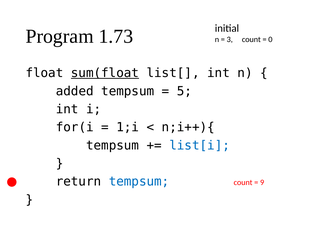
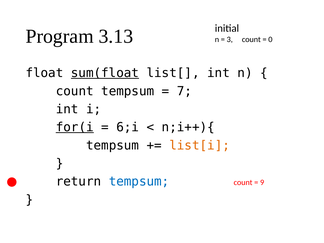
1.73: 1.73 -> 3.13 (116, 36)
added: added -> count (75, 91)
5: 5 -> 7 (184, 91)
for(i underline: none -> present (75, 127)
1;i: 1;i -> 6;i (128, 127)
list[i colour: blue -> orange (200, 145)
